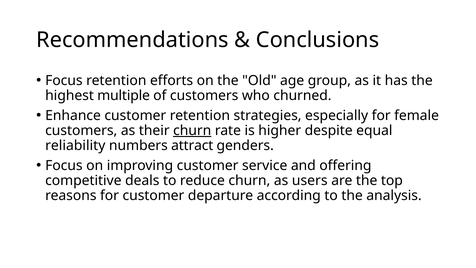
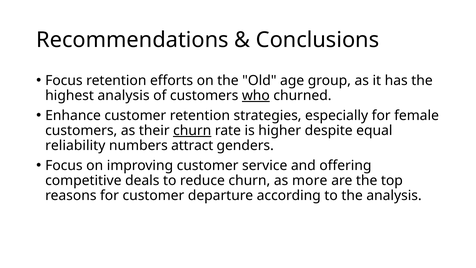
highest multiple: multiple -> analysis (124, 95)
who underline: none -> present (256, 95)
users: users -> more (310, 180)
